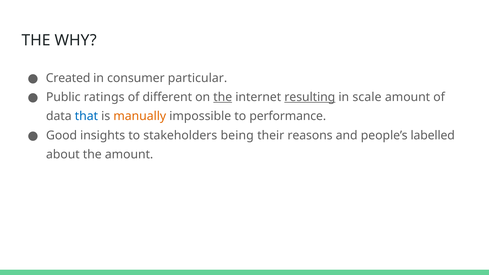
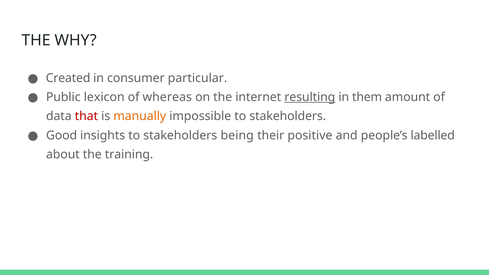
ratings: ratings -> lexicon (104, 97)
different: different -> whereas (167, 97)
the underline: present -> none (223, 97)
scale: scale -> them (367, 97)
that colour: blue -> red (86, 116)
impossible to performance: performance -> stakeholders (288, 116)
reasons: reasons -> positive (310, 135)
the amount: amount -> training (129, 154)
